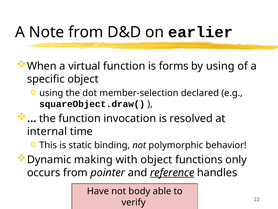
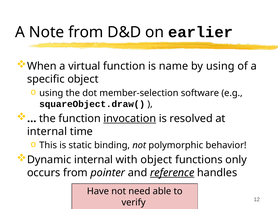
forms: forms -> name (174, 66)
declared: declared -> software (200, 93)
invocation underline: none -> present (130, 118)
Dynamic making: making -> internal (94, 159)
body: body -> need (139, 191)
